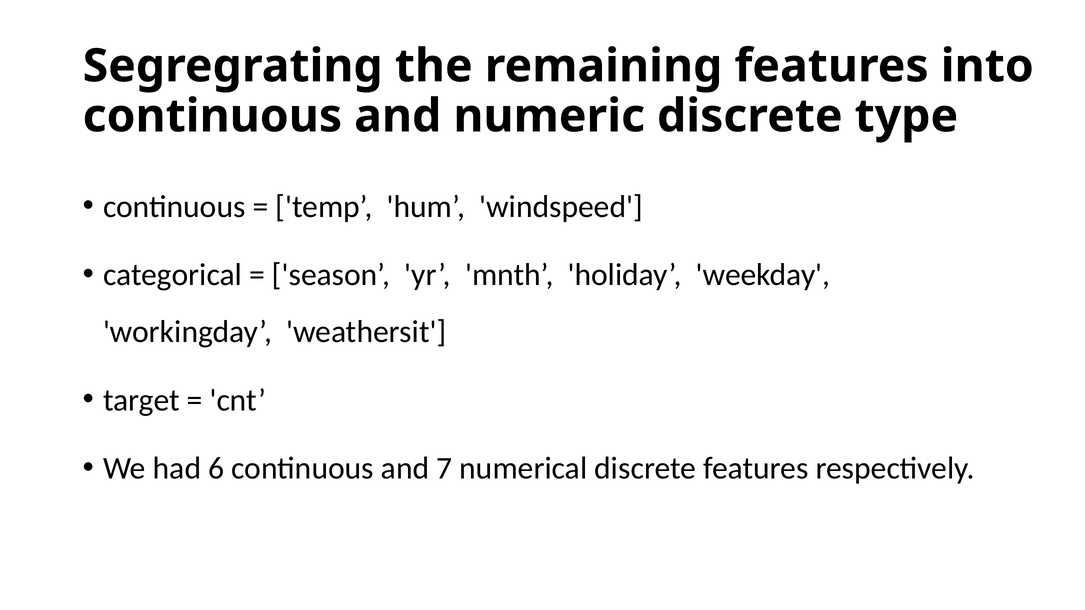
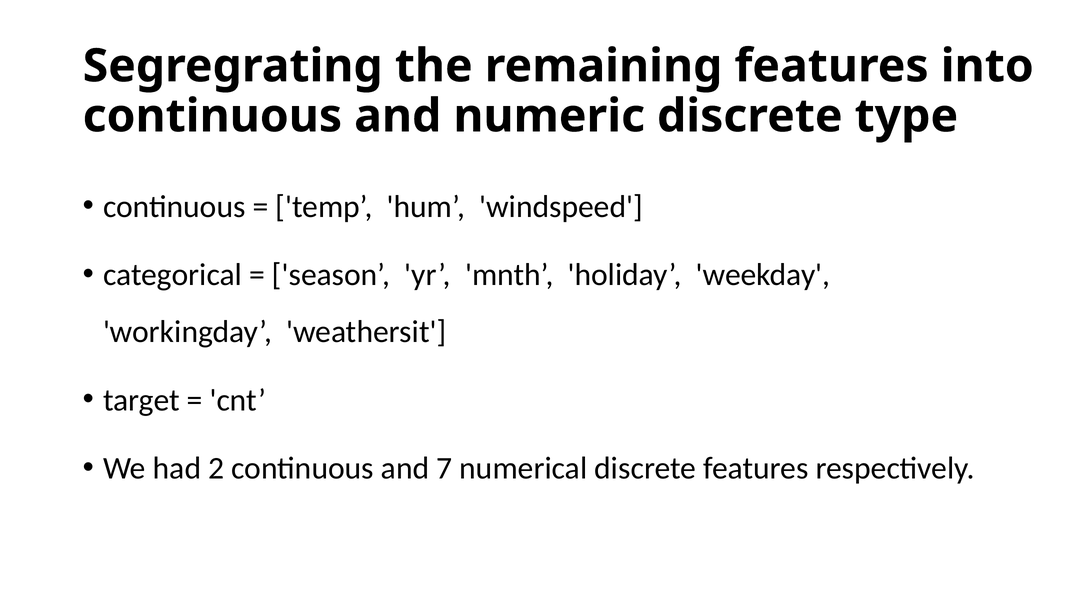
6: 6 -> 2 (216, 469)
